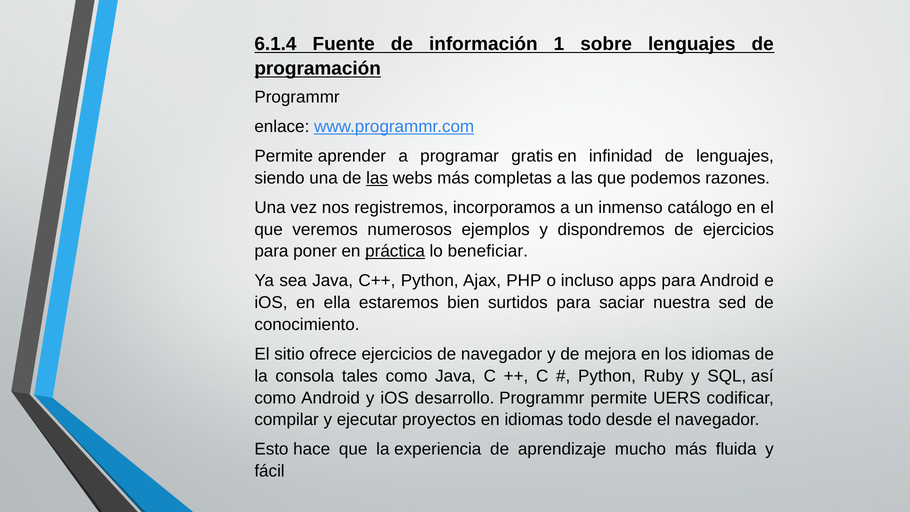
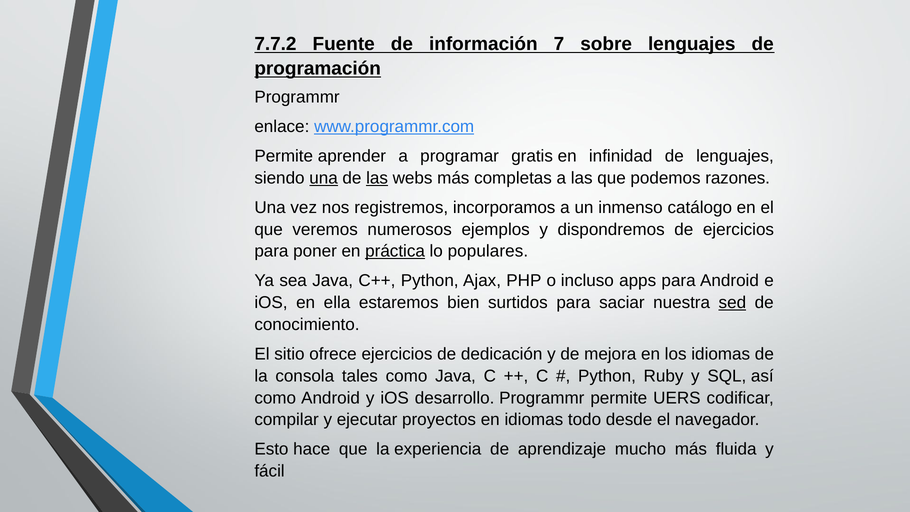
6.1.4: 6.1.4 -> 7.7.2 (275, 44)
1: 1 -> 7 (559, 44)
una underline: none -> present (324, 178)
beneficiar: beneficiar -> populares (488, 251)
sed underline: none -> present (732, 303)
de navegador: navegador -> dedicación (502, 354)
